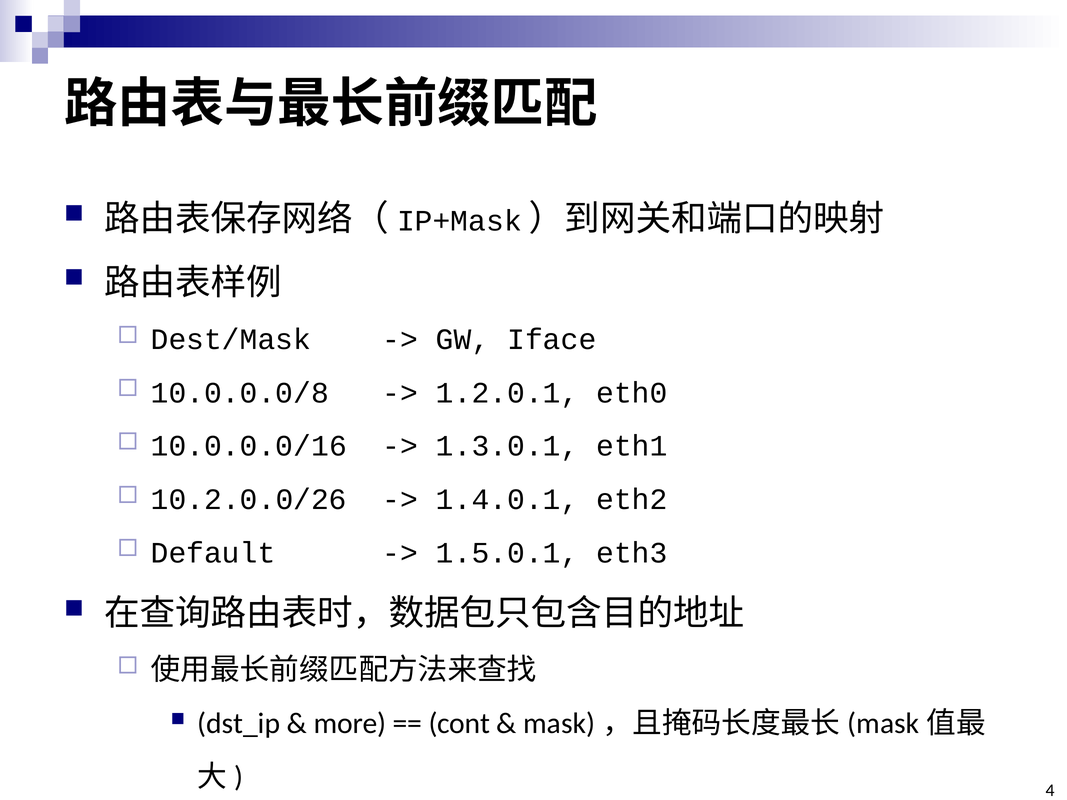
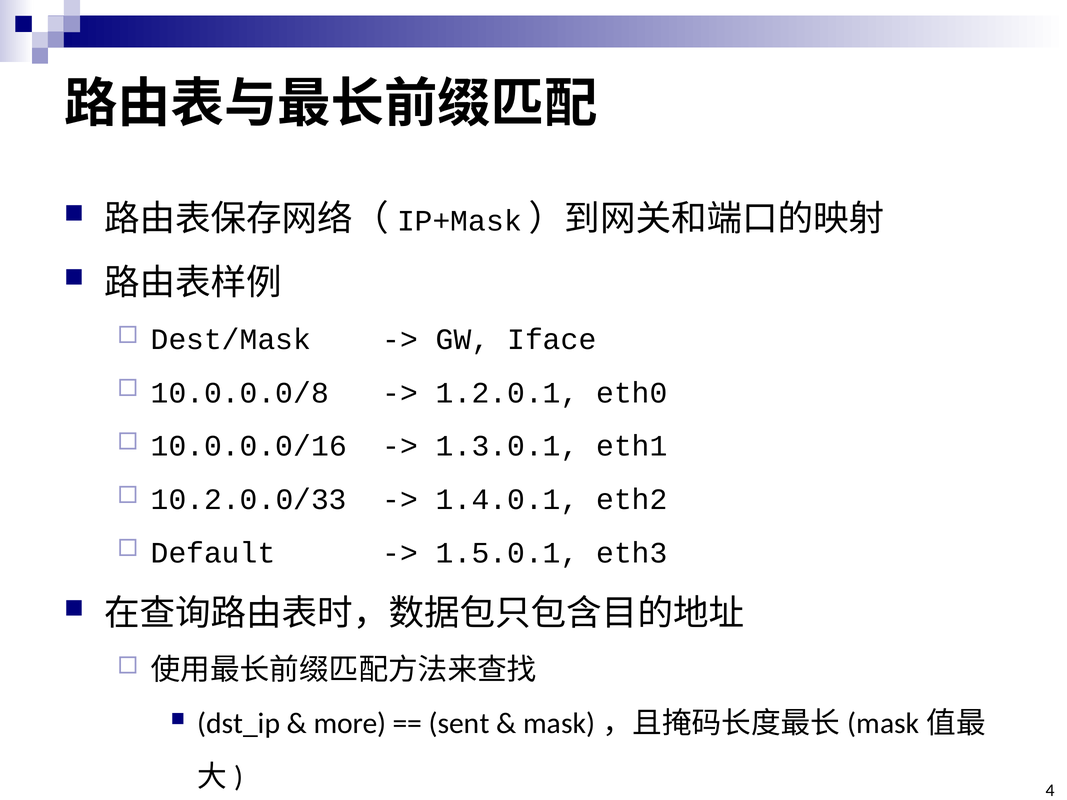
10.2.0.0/26: 10.2.0.0/26 -> 10.2.0.0/33 (249, 500)
cont: cont -> sent (459, 724)
